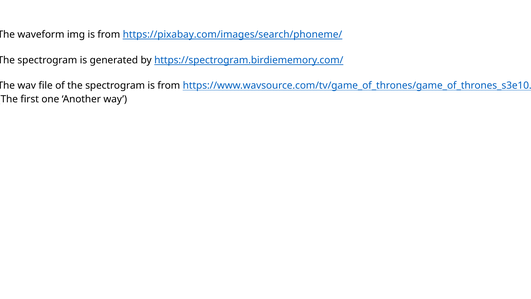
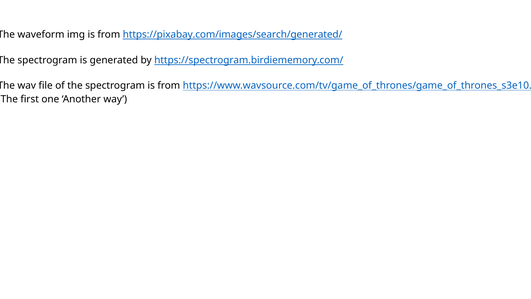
https://pixabay.com/images/search/phoneme/: https://pixabay.com/images/search/phoneme/ -> https://pixabay.com/images/search/generated/ (233, 35)
